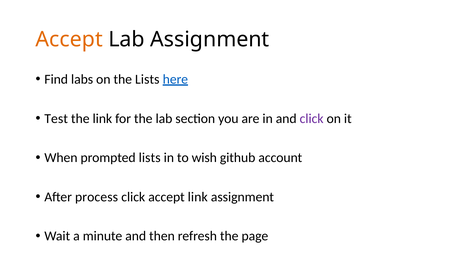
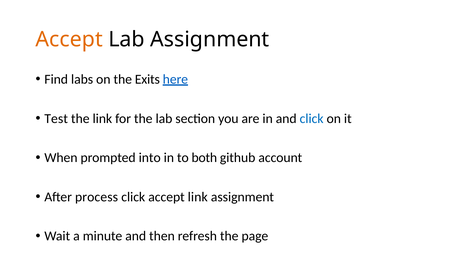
the Lists: Lists -> Exits (147, 79)
click colour: purple -> blue (312, 118)
prompted lists: lists -> into (150, 158)
wish: wish -> both (204, 158)
